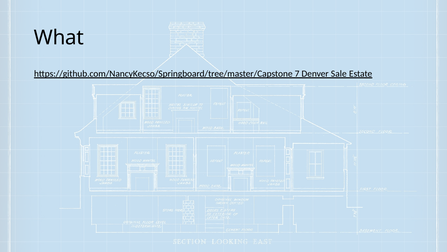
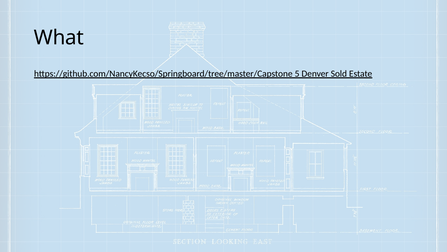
7: 7 -> 5 (297, 74)
Sale: Sale -> Sold (339, 74)
